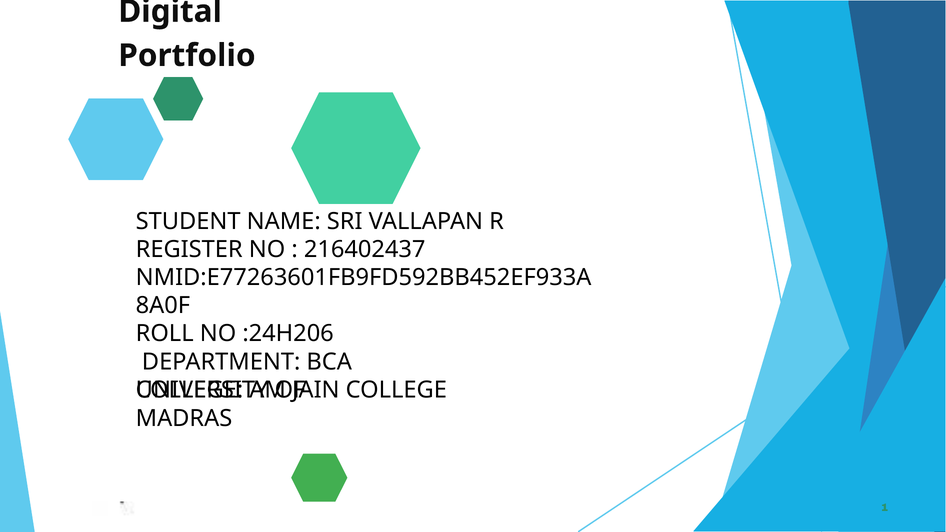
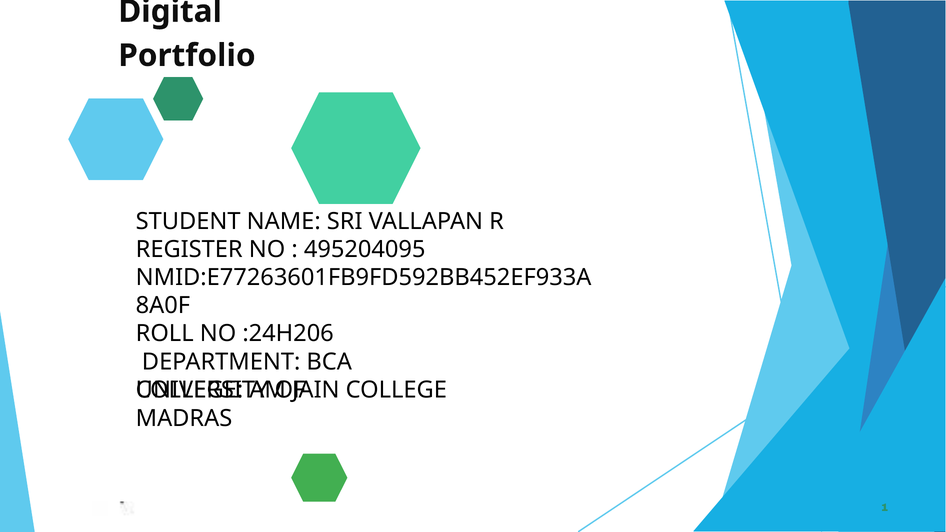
216402437: 216402437 -> 495204095 (365, 250)
